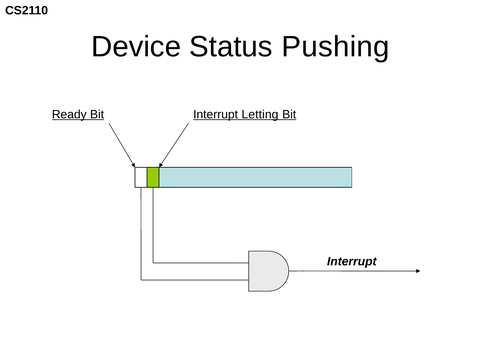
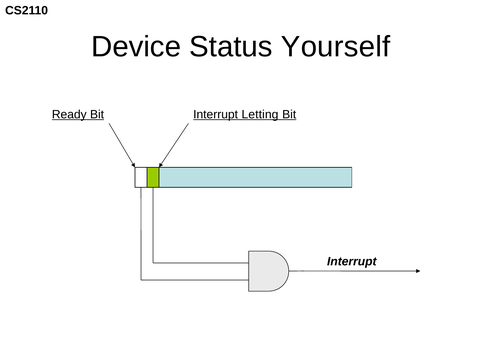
Pushing: Pushing -> Yourself (336, 47)
